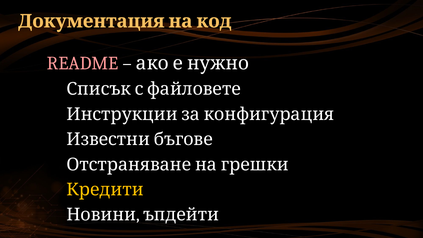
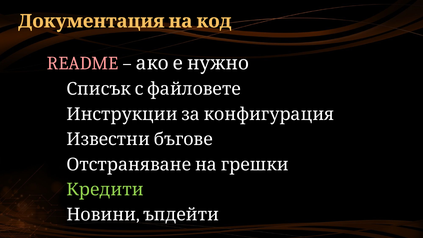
Кредити colour: yellow -> light green (105, 190)
